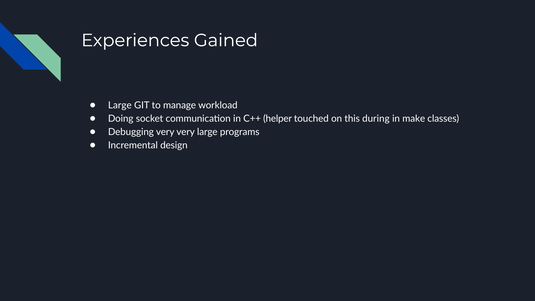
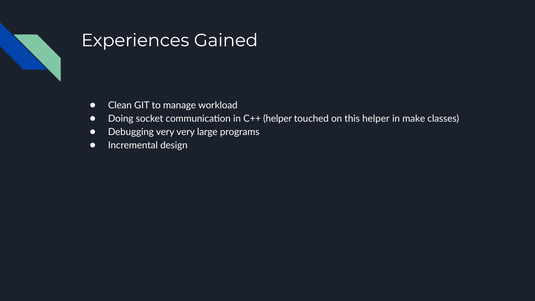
Large: Large -> Clean (120, 105)
this during: during -> helper (376, 119)
